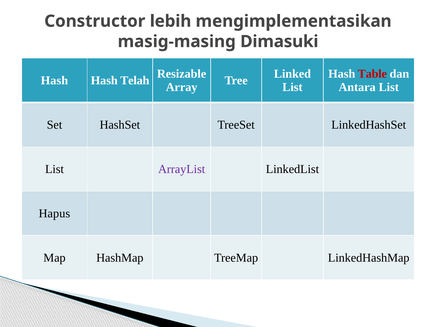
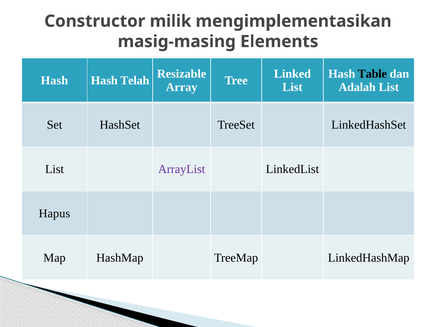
lebih: lebih -> milik (171, 21)
Dimasuki: Dimasuki -> Elements (279, 42)
Table colour: red -> black (372, 74)
Antara: Antara -> Adalah (357, 87)
